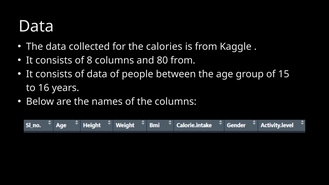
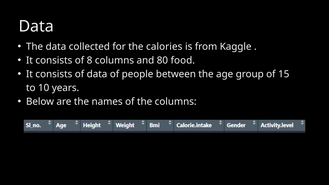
80 from: from -> food (183, 60)
16: 16 -> 10 (44, 88)
